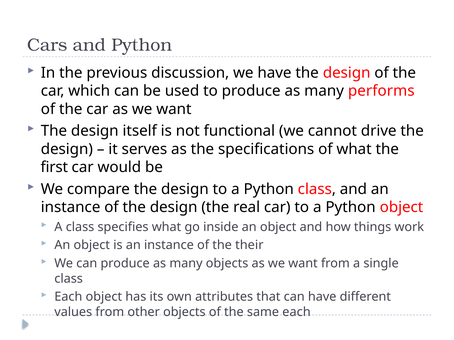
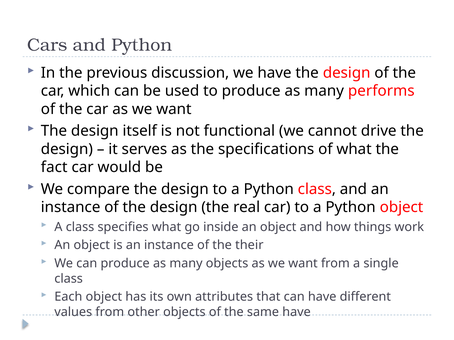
first: first -> fact (54, 168)
same each: each -> have (297, 312)
